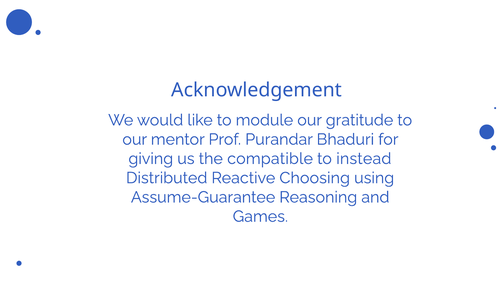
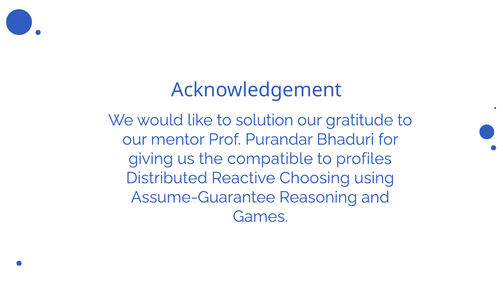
module: module -> solution (264, 120)
instead: instead -> profiles (364, 159)
